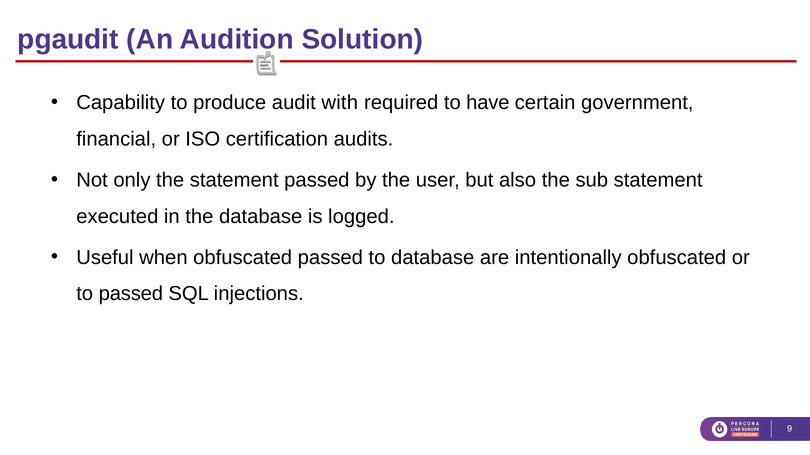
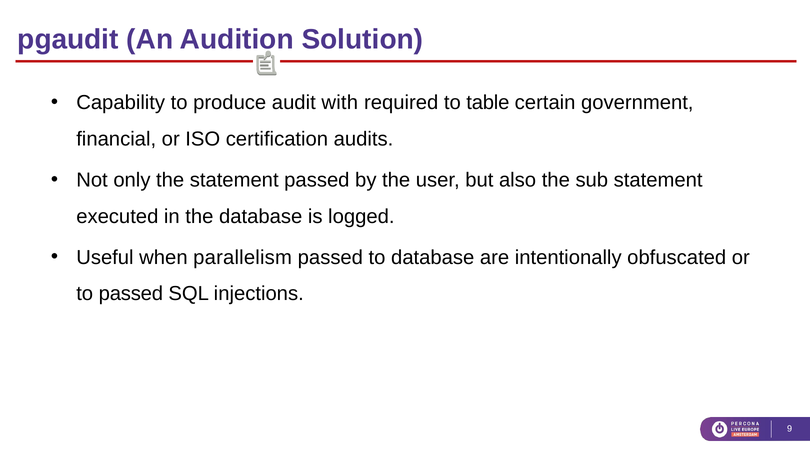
have: have -> table (488, 103)
when obfuscated: obfuscated -> parallelism (243, 258)
